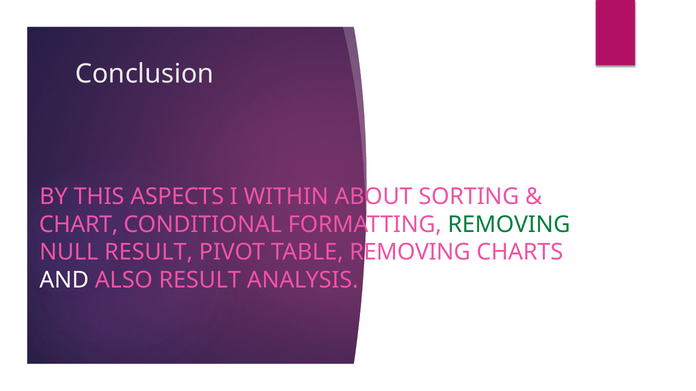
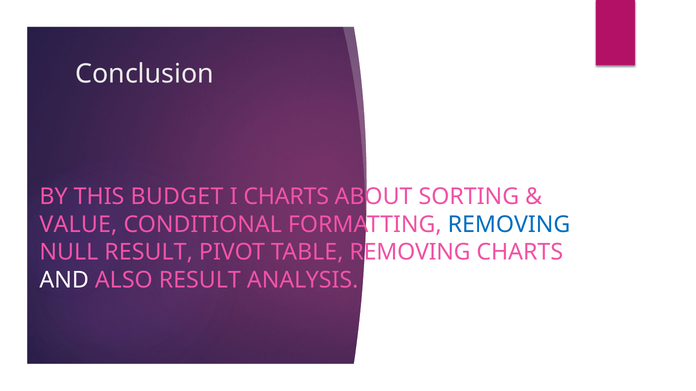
ASPECTS: ASPECTS -> BUDGET (177, 197)
I WITHIN: WITHIN -> CHARTS (286, 197)
CHART: CHART -> VALUE (78, 225)
REMOVING colour: green -> blue (509, 225)
